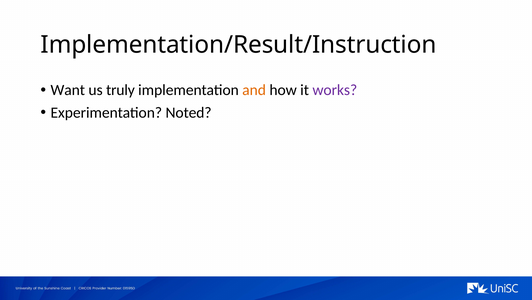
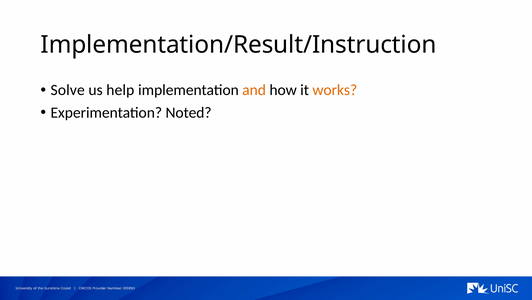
Want: Want -> Solve (68, 90)
truly: truly -> help (120, 90)
works colour: purple -> orange (335, 90)
